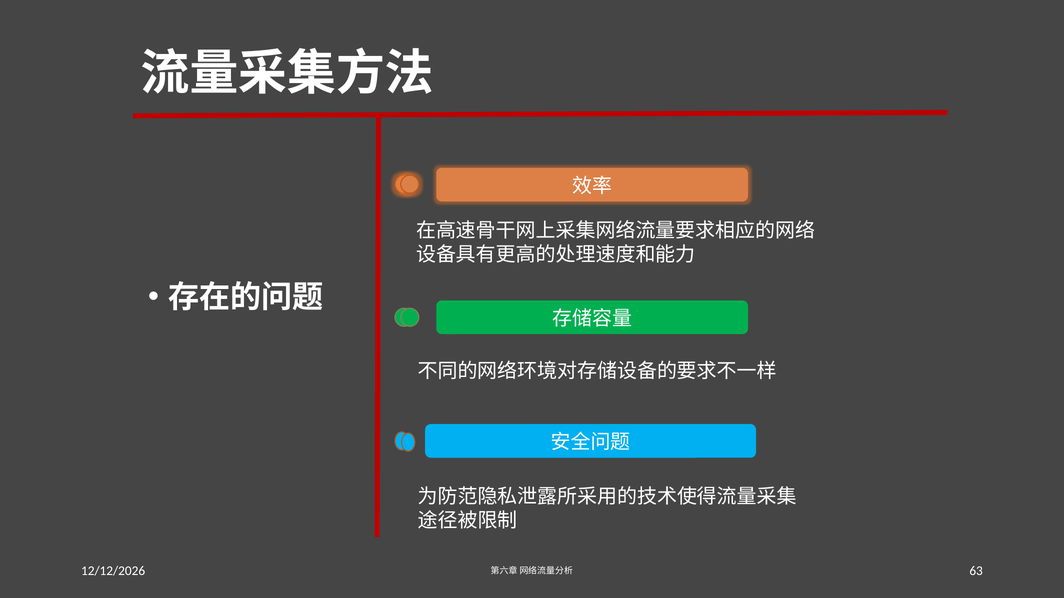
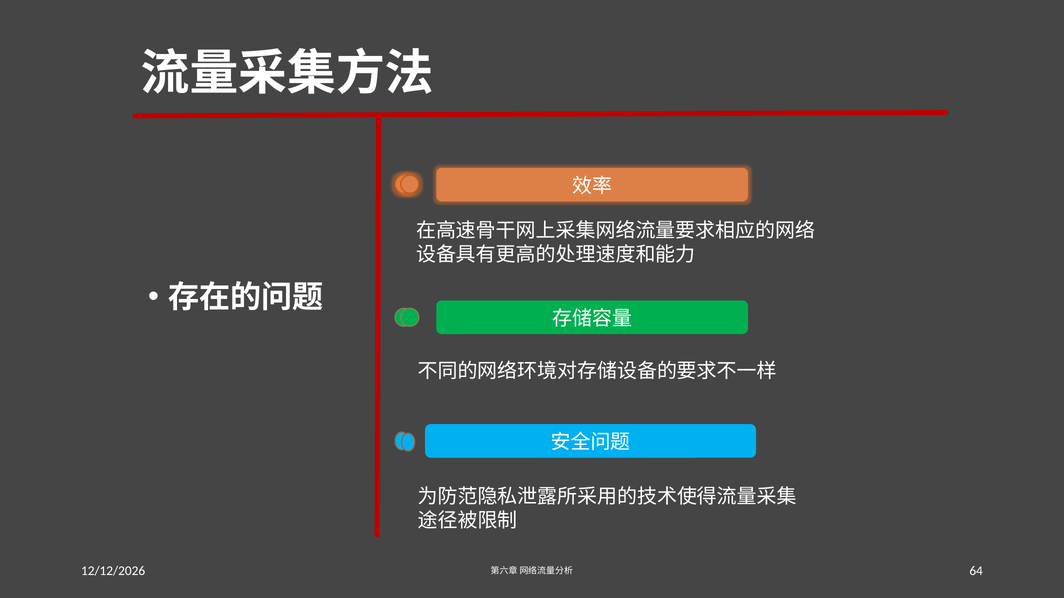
63: 63 -> 64 (976, 571)
